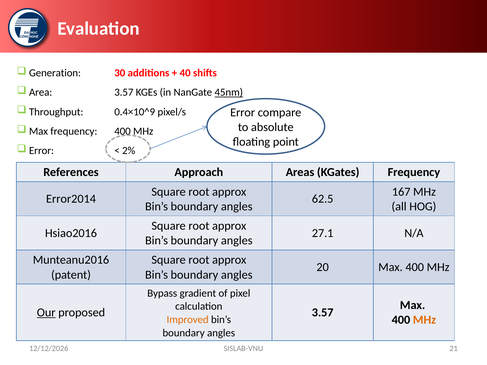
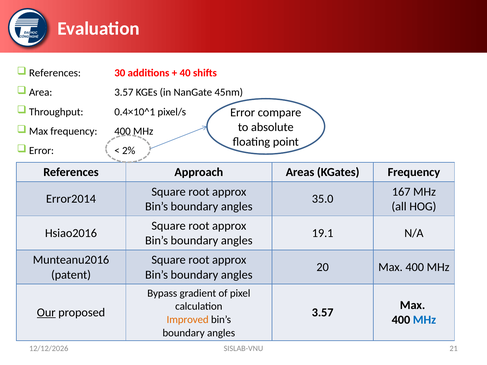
Generation: Generation -> References (55, 73)
45nm underline: present -> none (229, 92)
0.4×10^9: 0.4×10^9 -> 0.4×10^1 (135, 112)
62.5: 62.5 -> 35.0 (323, 199)
27.1: 27.1 -> 19.1 (323, 233)
MHz colour: orange -> blue (424, 320)
